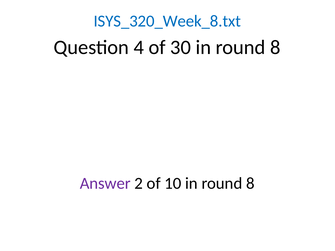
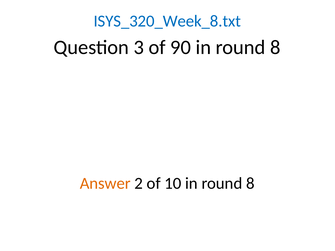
4: 4 -> 3 (139, 47)
30: 30 -> 90 (181, 47)
Answer colour: purple -> orange (105, 184)
